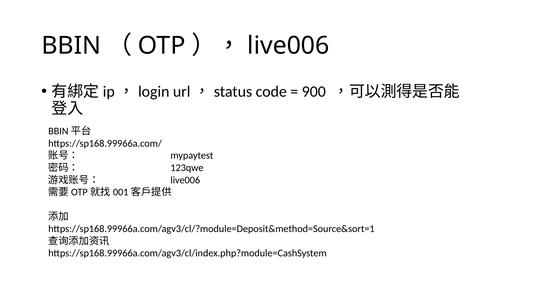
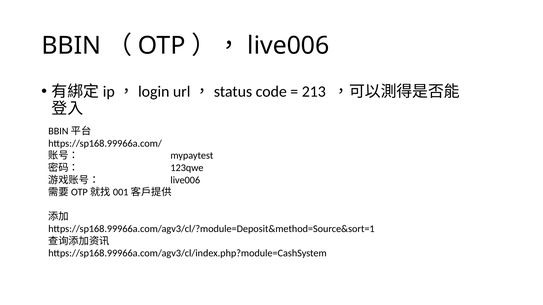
900: 900 -> 213 (314, 92)
